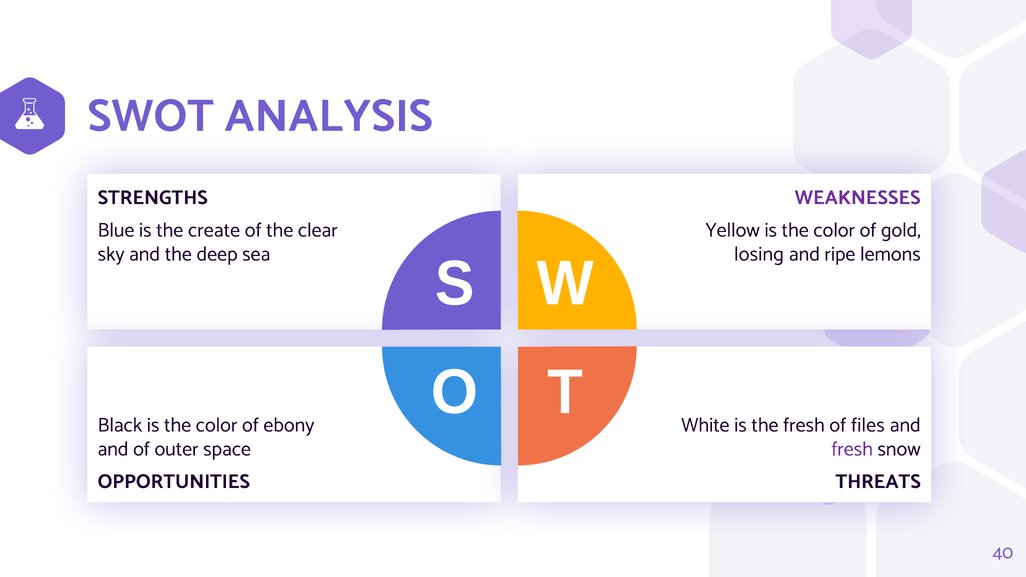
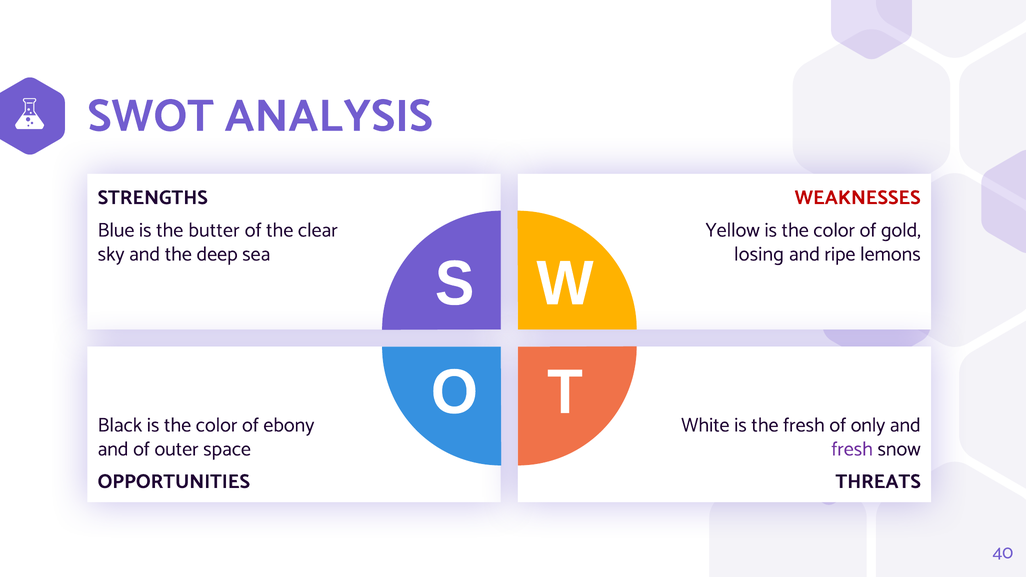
WEAKNESSES colour: purple -> red (858, 198)
create: create -> butter (214, 230)
files: files -> only (868, 425)
